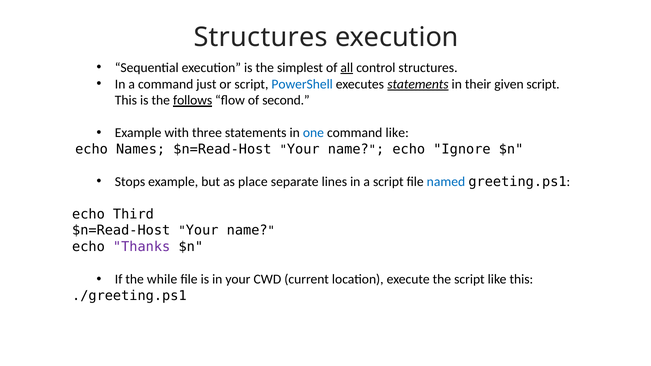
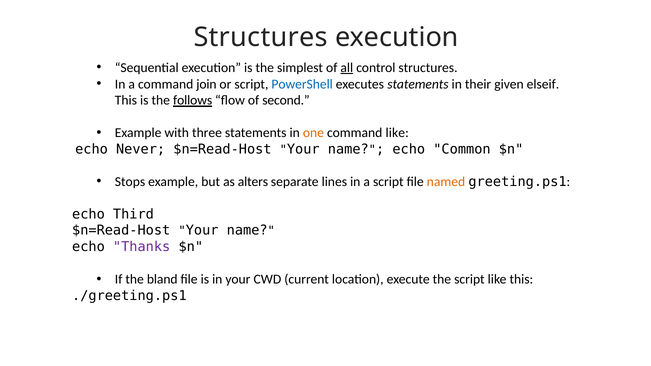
just: just -> join (206, 84)
statements underline: present -> none (418, 84)
given script: script -> elseif (543, 84)
one colour: blue -> orange (313, 133)
Names: Names -> Never (141, 149)
Ignore: Ignore -> Common (462, 149)
place: place -> alters (253, 182)
named colour: blue -> orange (446, 182)
while: while -> bland (162, 279)
